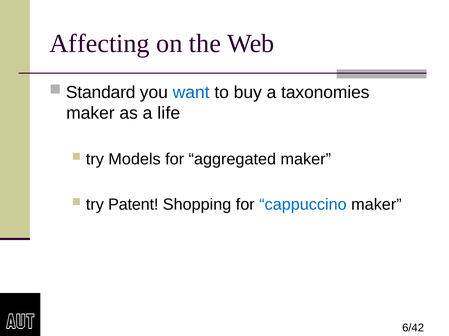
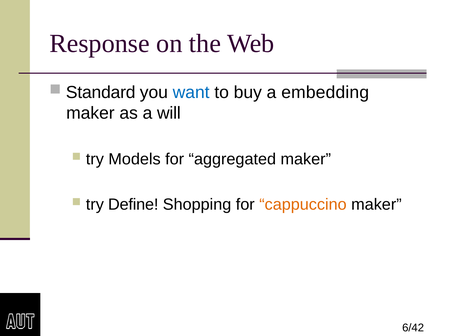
Affecting: Affecting -> Response (100, 44)
taxonomies: taxonomies -> embedding (325, 93)
life: life -> will (169, 113)
Patent: Patent -> Define (133, 205)
cappuccino colour: blue -> orange (303, 205)
